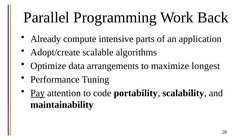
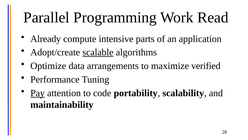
Back: Back -> Read (213, 17)
scalable underline: none -> present (98, 52)
longest: longest -> verified (206, 66)
